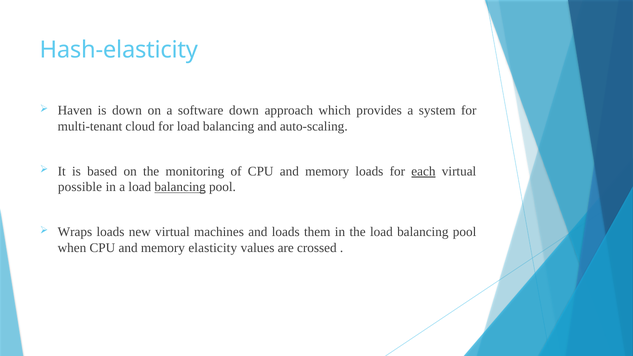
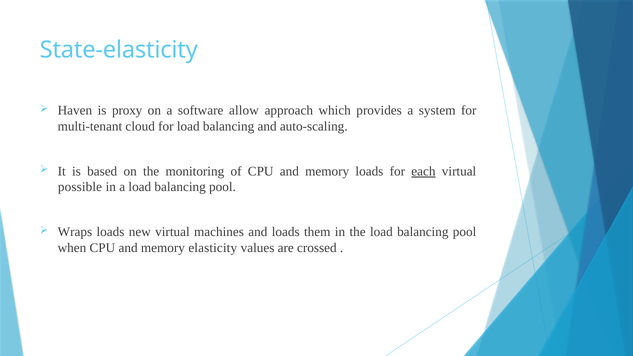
Hash-elasticity: Hash-elasticity -> State-elasticity (119, 50)
is down: down -> proxy (127, 111)
software down: down -> allow (244, 111)
balancing underline: present -> none (180, 187)
